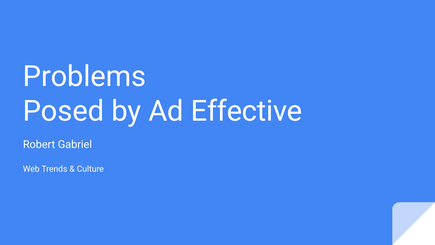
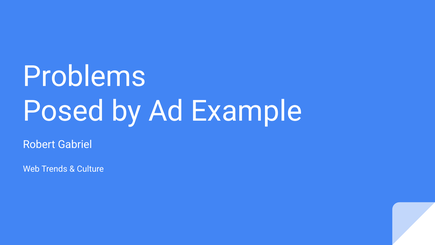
Effective: Effective -> Example (246, 111)
